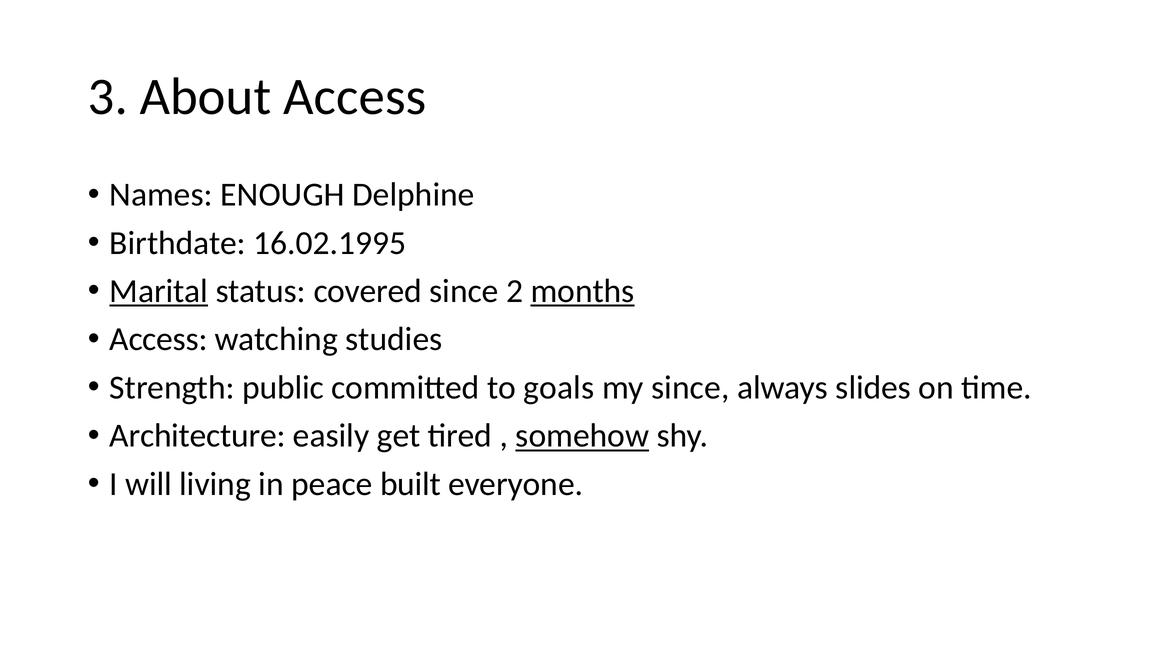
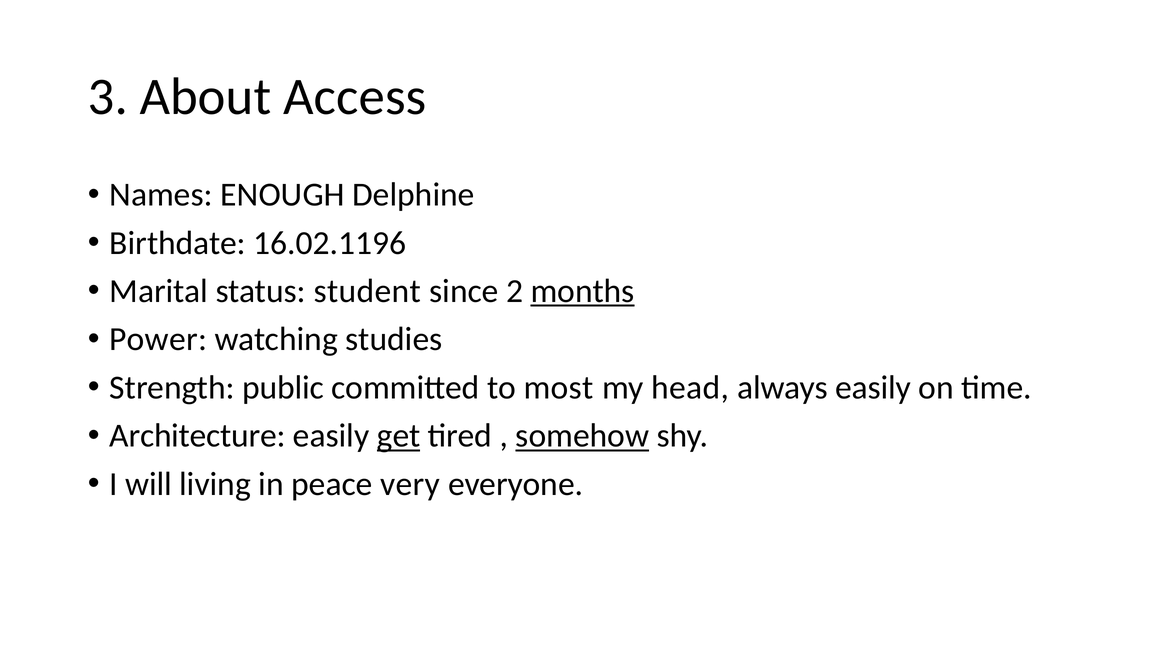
16.02.1995: 16.02.1995 -> 16.02.1196 (330, 243)
Marital underline: present -> none (159, 291)
covered: covered -> student (367, 291)
Access: Access -> Power (158, 339)
goals: goals -> most (559, 388)
my since: since -> head (690, 388)
always slides: slides -> easily (873, 388)
get underline: none -> present (399, 436)
built: built -> very (410, 484)
